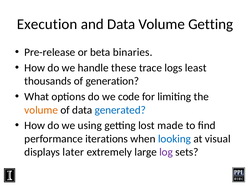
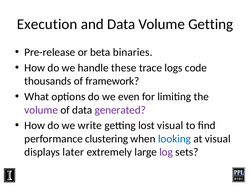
least: least -> code (196, 68)
generation: generation -> framework (112, 81)
code: code -> even (129, 97)
volume colour: orange -> purple (41, 110)
generated colour: blue -> purple (120, 110)
using: using -> write (90, 126)
lost made: made -> visual (170, 126)
iterations: iterations -> clustering (107, 139)
